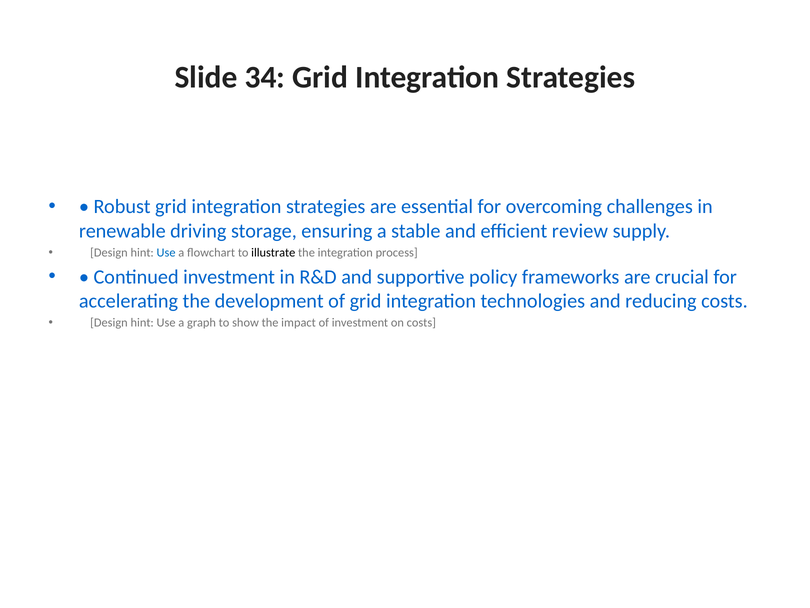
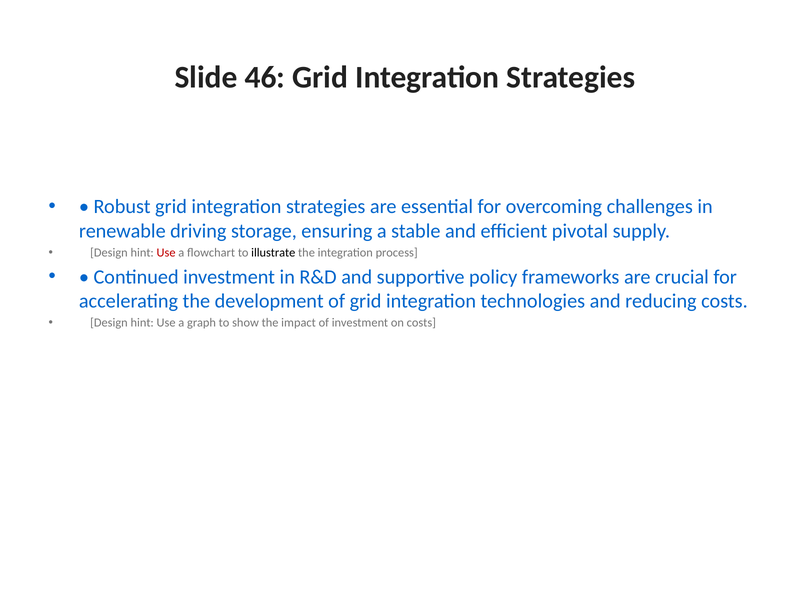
34: 34 -> 46 (265, 77)
review: review -> pivotal (580, 231)
Use colour: blue -> red (166, 252)
